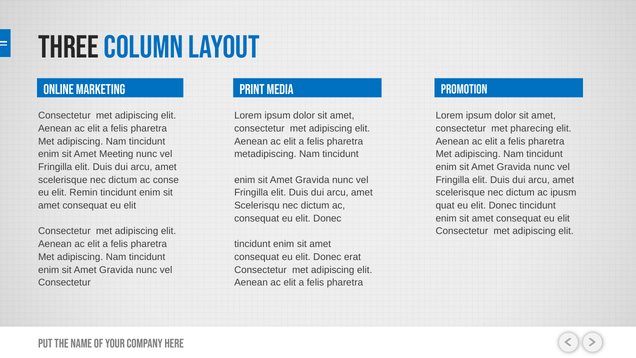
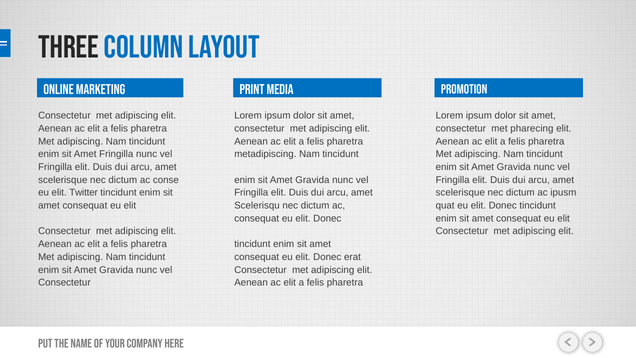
Amet Meeting: Meeting -> Fringilla (116, 154)
Remin: Remin -> Twitter (84, 193)
